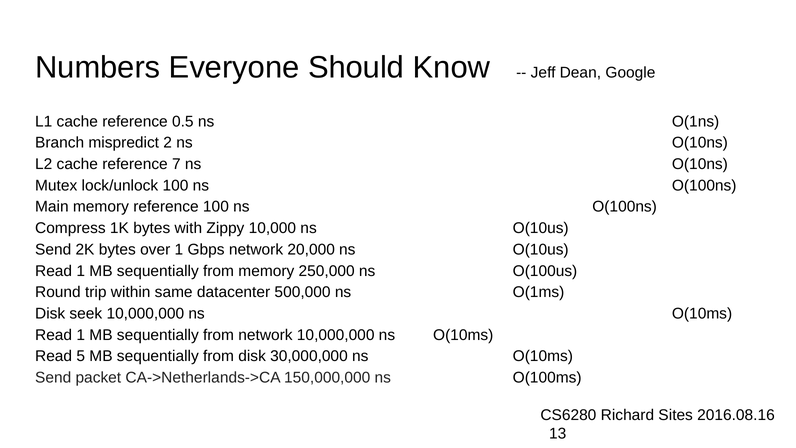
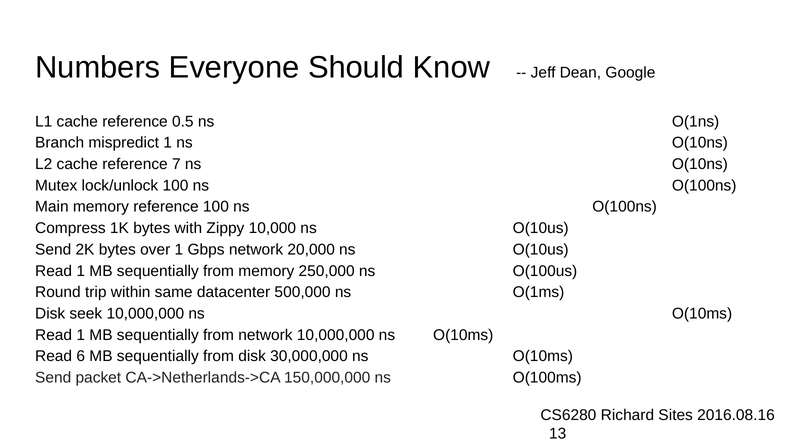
mispredict 2: 2 -> 1 (168, 143)
5: 5 -> 6 (81, 356)
